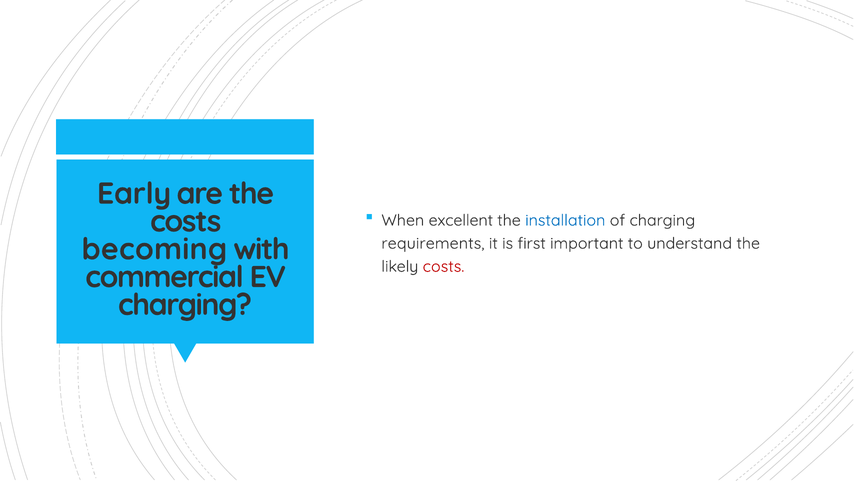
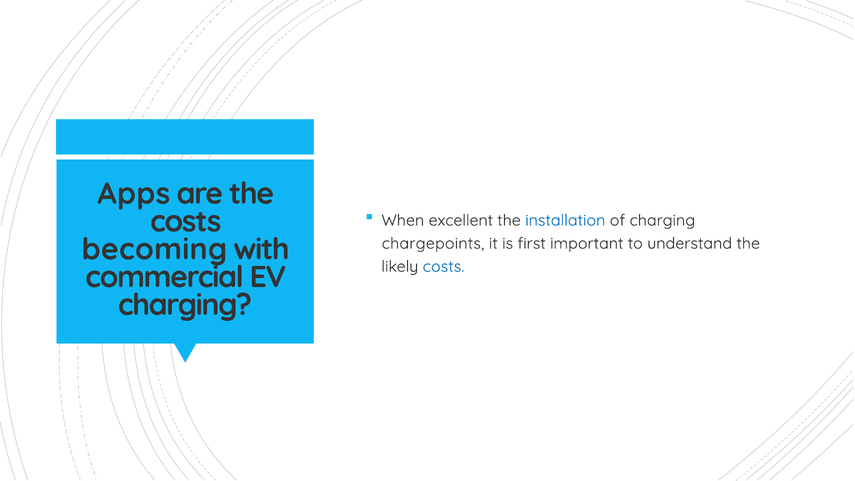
Early: Early -> Apps (134, 194)
requirements: requirements -> chargepoints (433, 243)
costs colour: red -> blue (443, 266)
